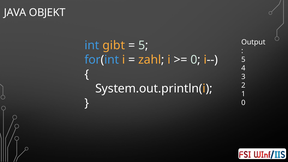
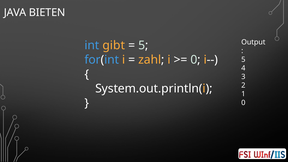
OBJEKT: OBJEKT -> BIETEN (47, 13)
